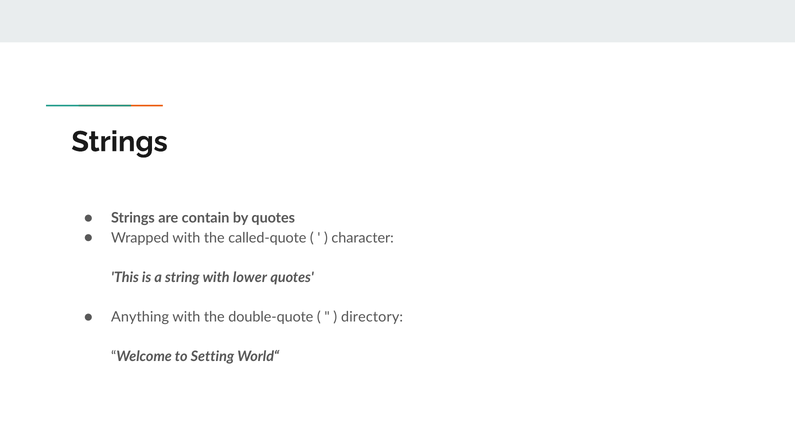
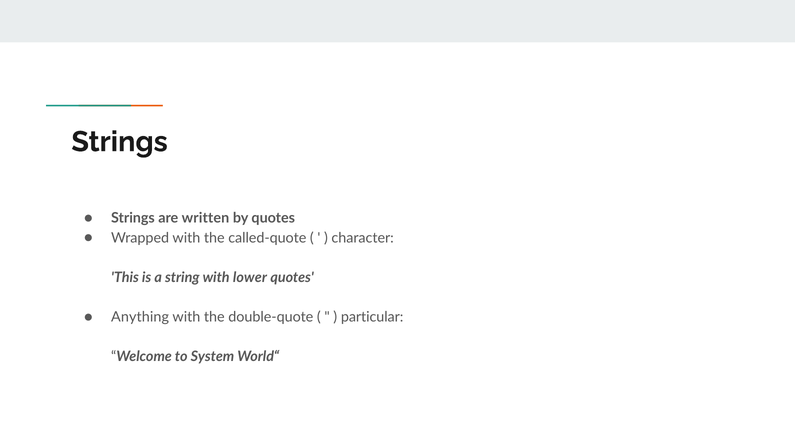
contain: contain -> written (206, 218)
directory: directory -> particular (372, 317)
Setting: Setting -> System (212, 357)
